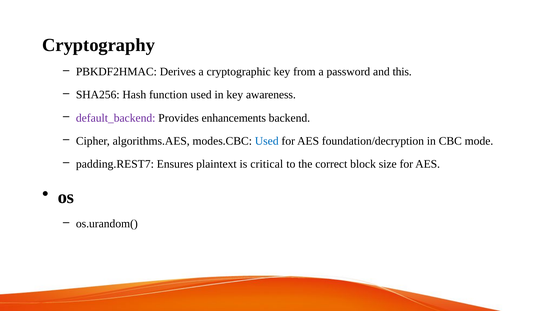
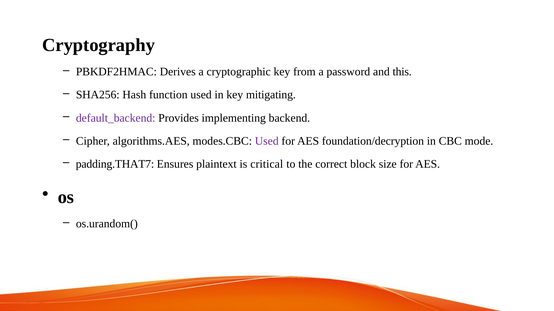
awareness: awareness -> mitigating (271, 95)
enhancements: enhancements -> implementing (234, 118)
Used colour: blue -> purple (267, 141)
padding.REST7: padding.REST7 -> padding.THAT7 (115, 164)
